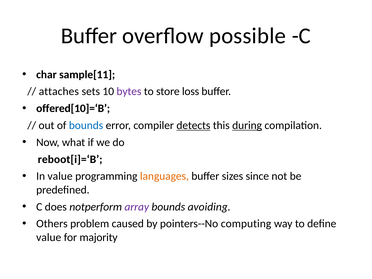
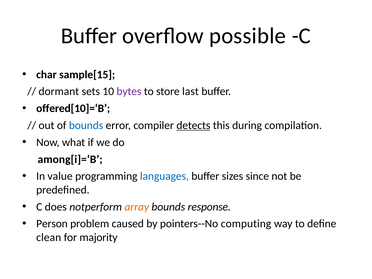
sample[11: sample[11 -> sample[15 (87, 75)
attaches: attaches -> dormant (59, 91)
loss: loss -> last (190, 91)
during underline: present -> none (247, 125)
reboot[i]=‘B: reboot[i]=‘B -> among[i]=‘B (70, 159)
languages colour: orange -> blue (164, 176)
array colour: purple -> orange (137, 207)
avoiding: avoiding -> response (209, 207)
Others: Others -> Person (52, 224)
value: value -> clean (49, 237)
